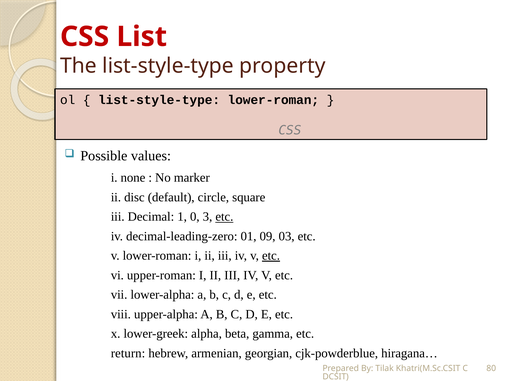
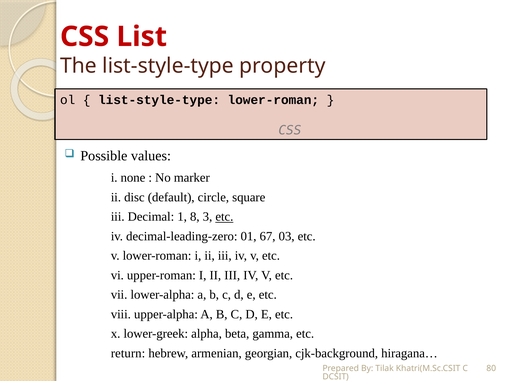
0: 0 -> 8 (195, 217)
09: 09 -> 67 (268, 236)
etc underline: present -> none (271, 256)
cjk-powderblue: cjk-powderblue -> cjk-background (337, 353)
